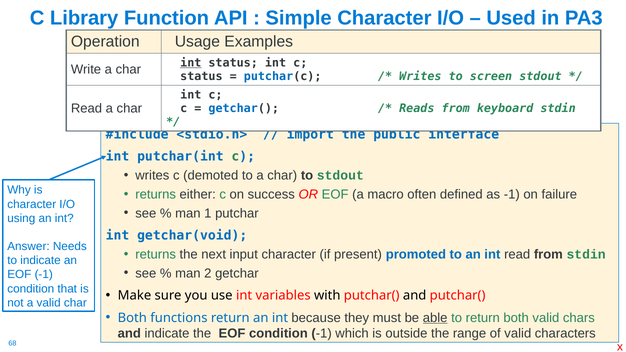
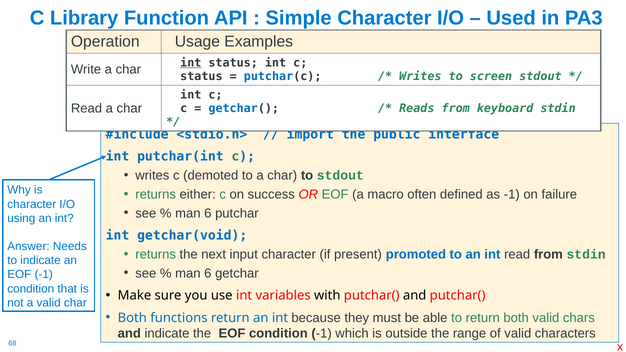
1: 1 -> 6 (208, 213)
2: 2 -> 6 (208, 273)
able underline: present -> none (435, 318)
